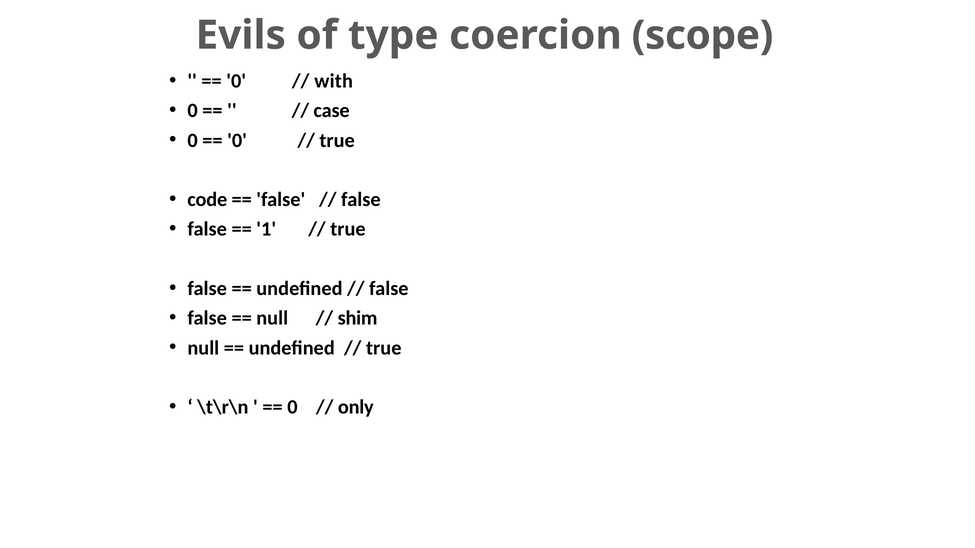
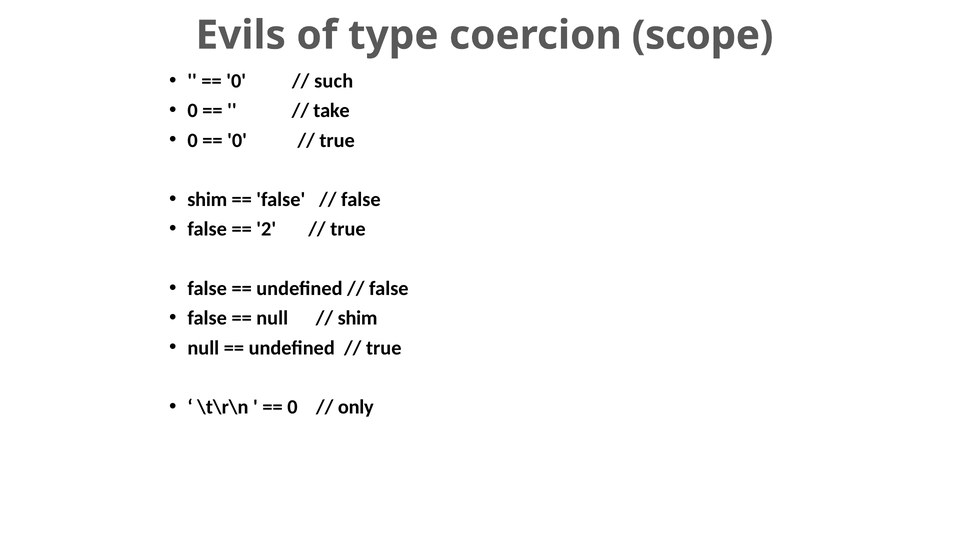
with: with -> such (334, 81)
case: case -> take (332, 111)
code: code -> shim (207, 200)
1: 1 -> 2 (266, 229)
